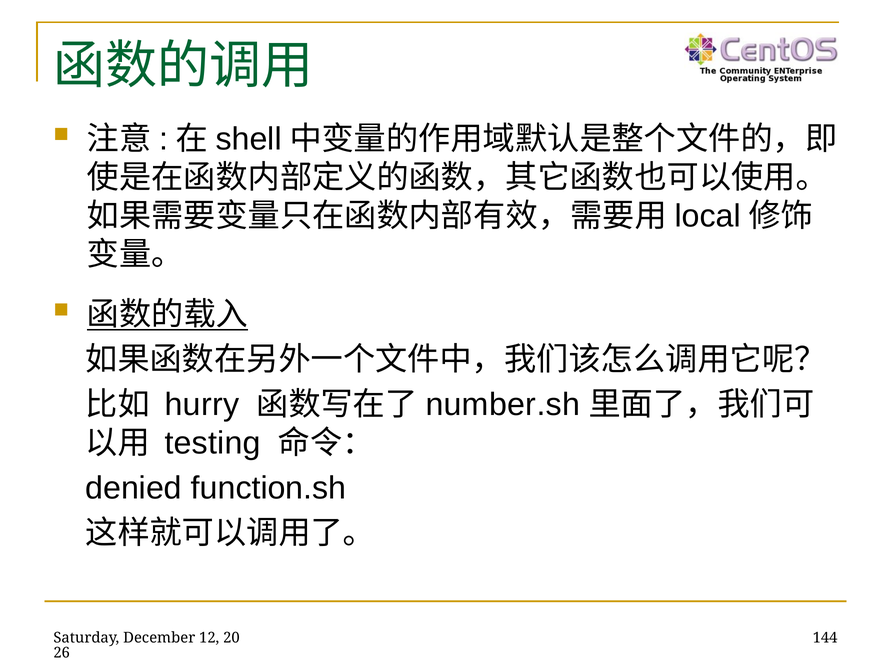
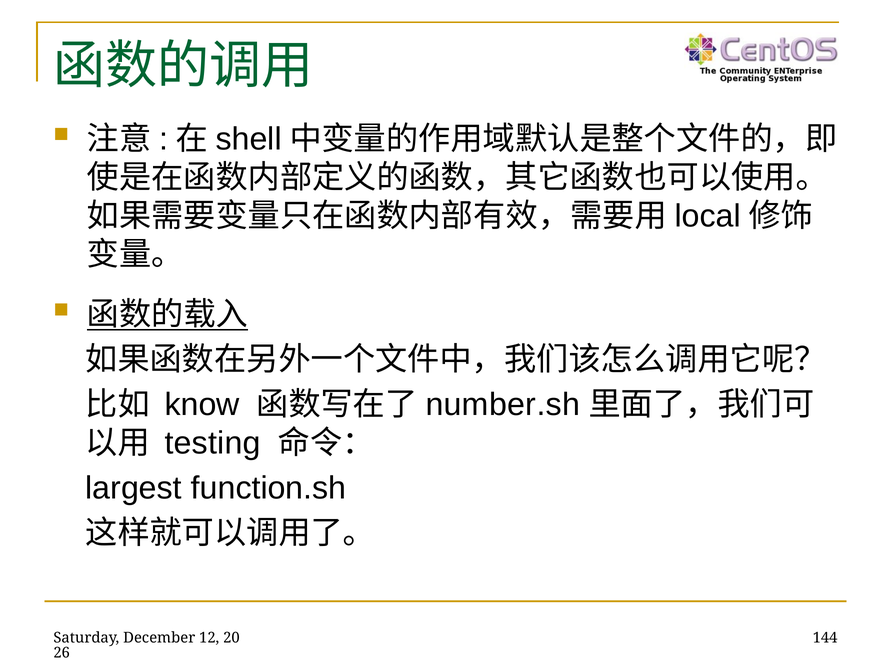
hurry: hurry -> know (202, 405)
denied: denied -> largest (134, 488)
